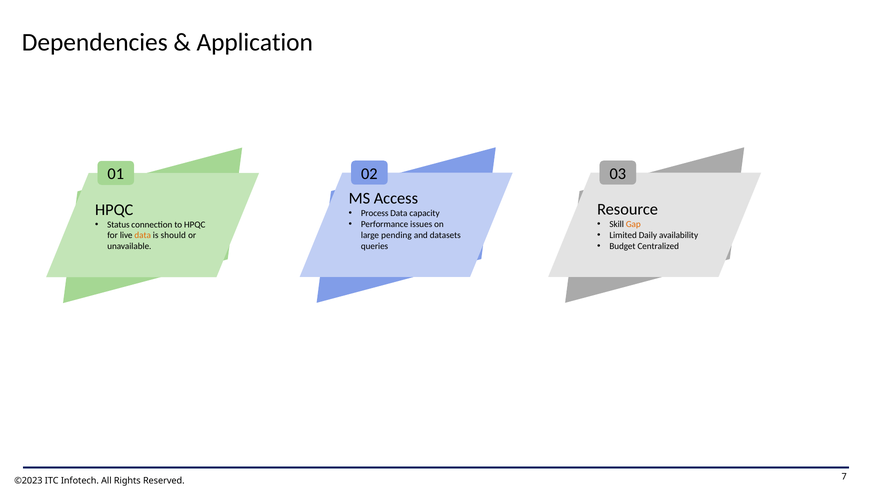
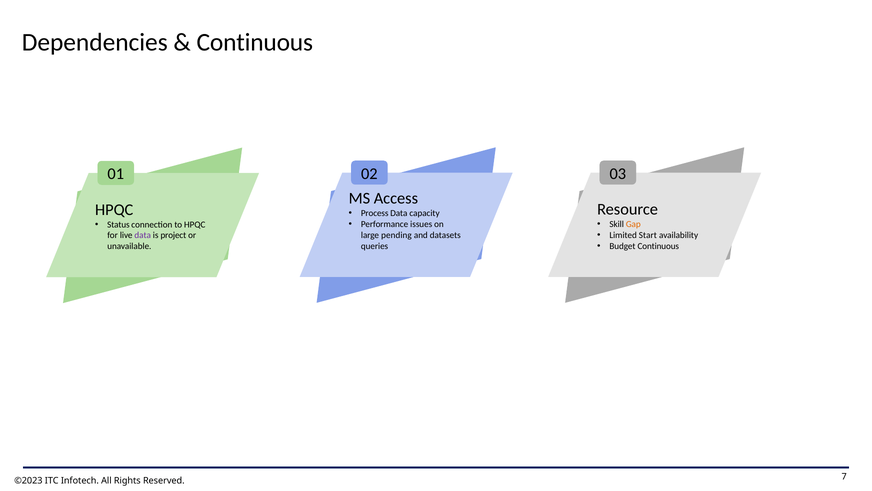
Application: Application -> Continuous (255, 42)
Daily: Daily -> Start (648, 235)
data colour: orange -> purple (143, 235)
should: should -> project (173, 235)
Budget Centralized: Centralized -> Continuous (658, 246)
